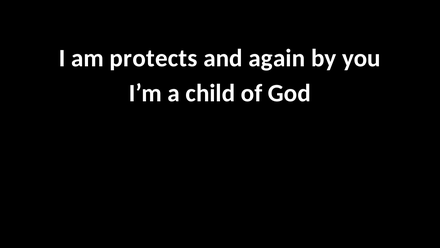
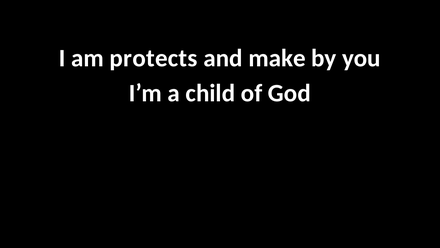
again: again -> make (277, 58)
